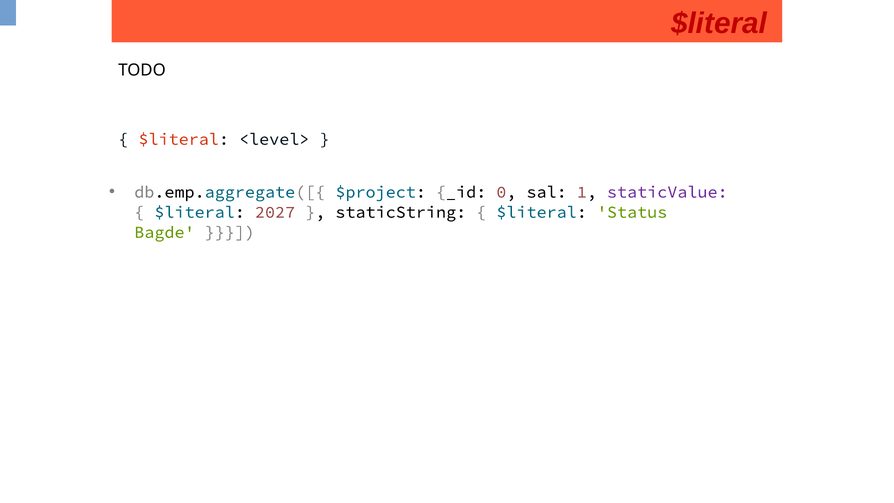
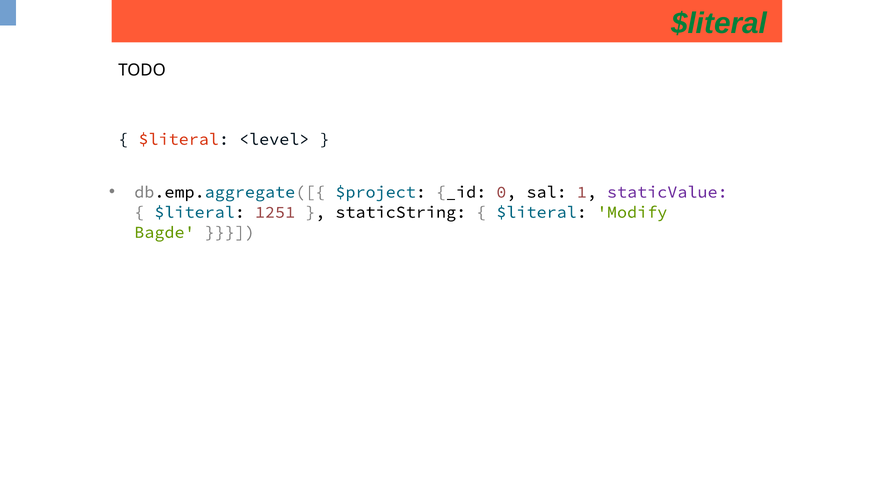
$literal colour: red -> green (719, 23)
2027: 2027 -> 1251 (275, 212)
Status: Status -> Modify (632, 212)
